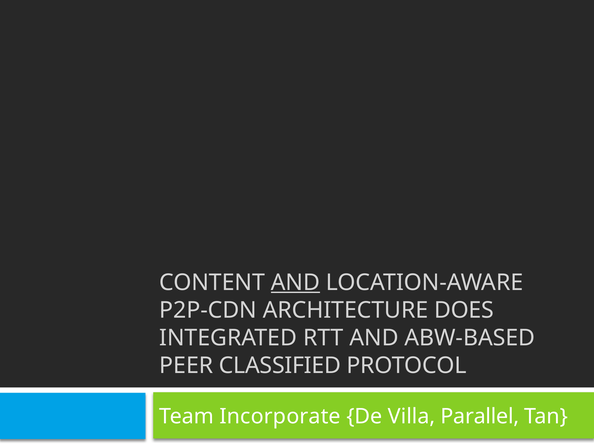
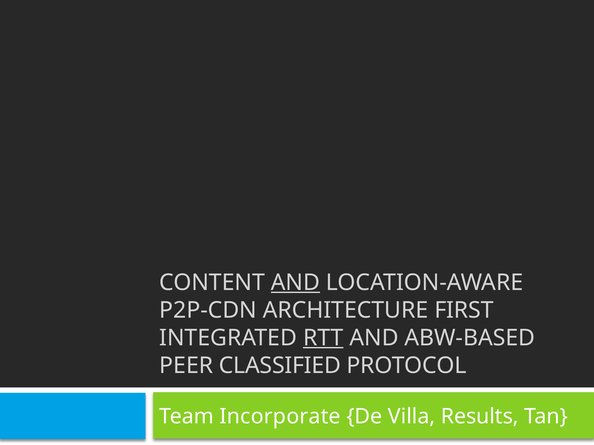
DOES: DOES -> FIRST (464, 310)
RTT underline: none -> present (323, 338)
Parallel: Parallel -> Results (480, 417)
